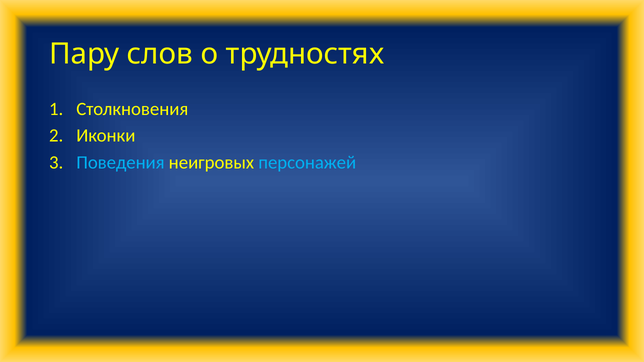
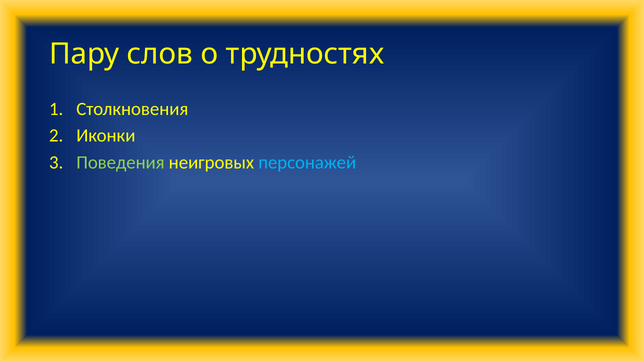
Поведения colour: light blue -> light green (120, 163)
